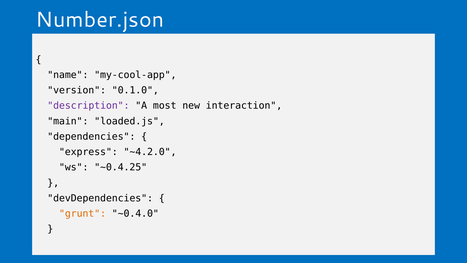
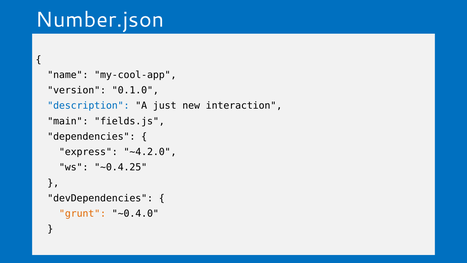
description colour: purple -> blue (88, 106)
most: most -> just (165, 106)
loaded.js: loaded.js -> fields.js (130, 121)
